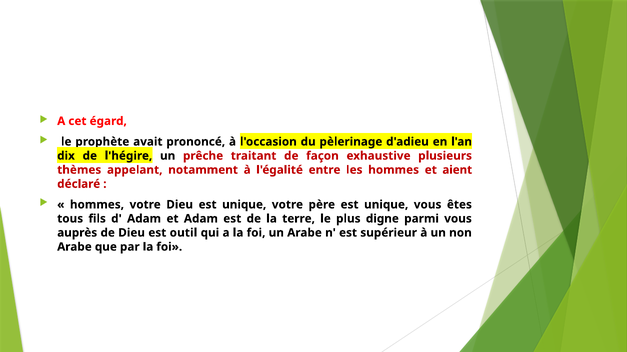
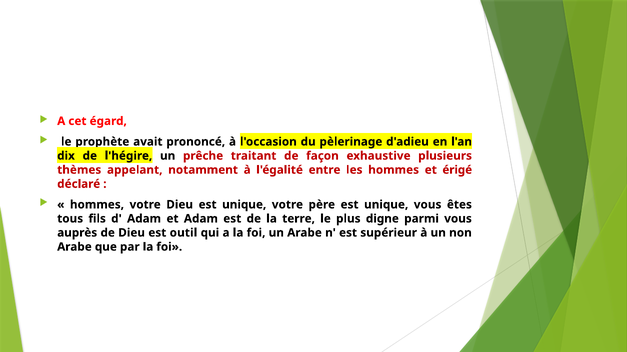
aient: aient -> érigé (457, 170)
